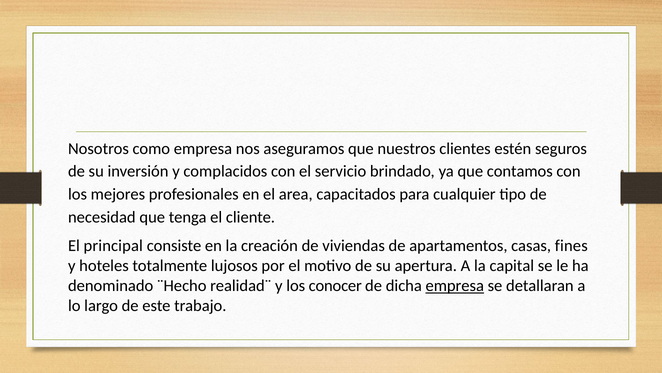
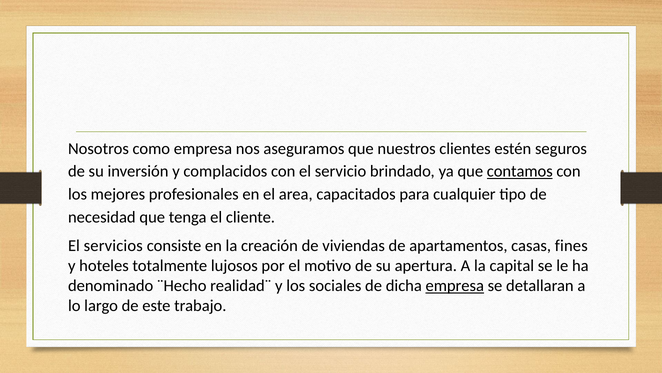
contamos underline: none -> present (520, 171)
principal: principal -> servicios (113, 245)
conocer: conocer -> sociales (335, 285)
